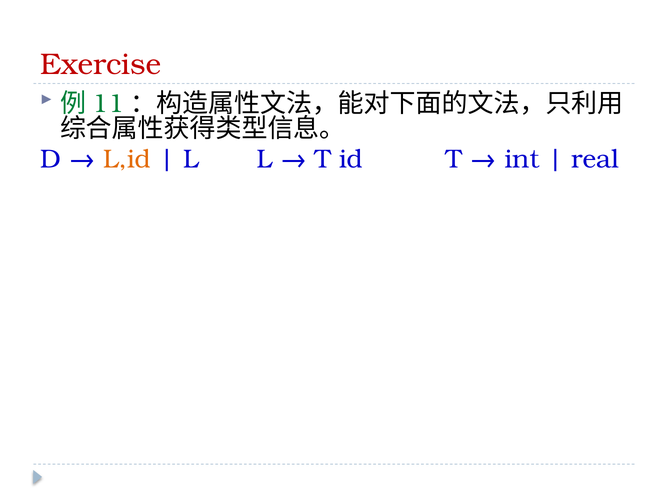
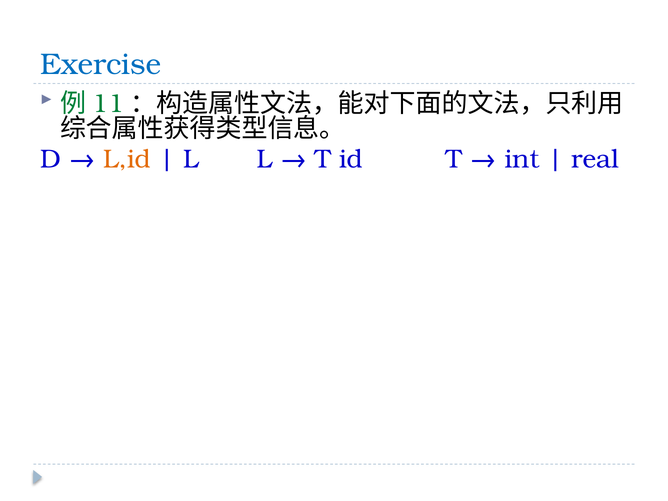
Exercise colour: red -> blue (101, 64)
